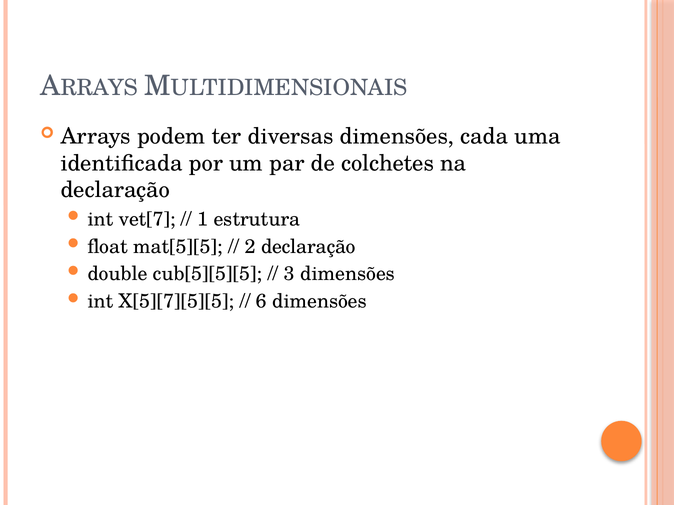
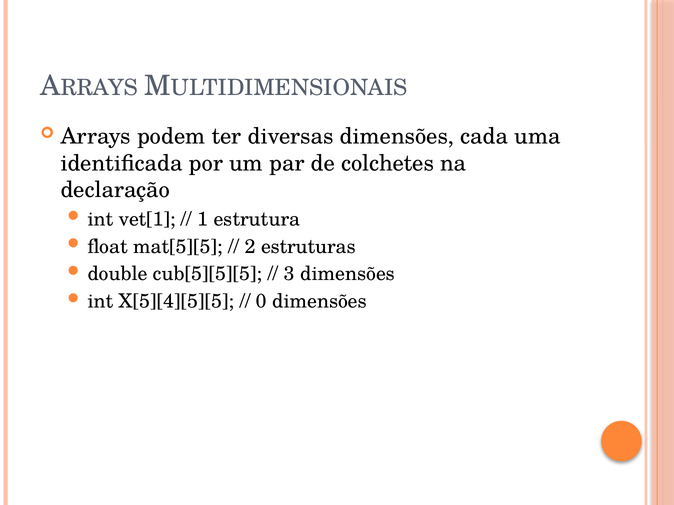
vet[7: vet[7 -> vet[1 (147, 219)
2 declaração: declaração -> estruturas (308, 247)
X[5][7][5][5: X[5][7][5][5 -> X[5][4][5][5 (176, 302)
6: 6 -> 0 (261, 302)
